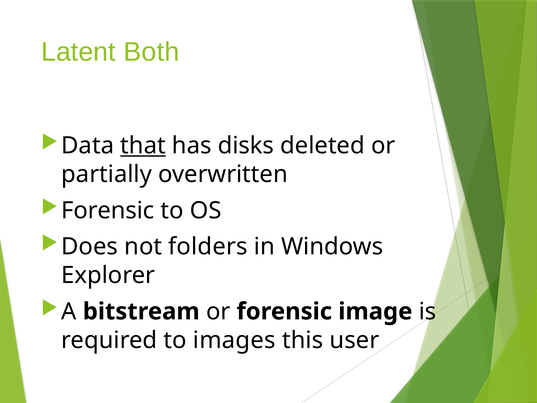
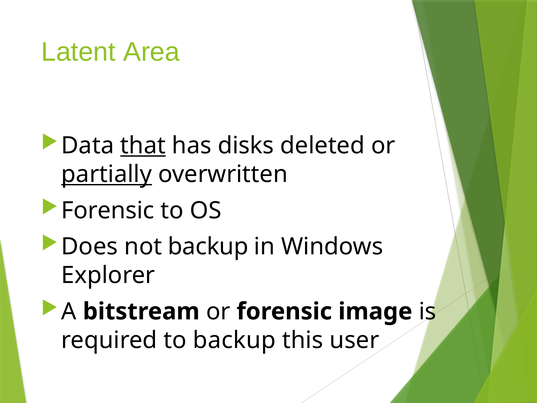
Both: Both -> Area (152, 52)
partially underline: none -> present (107, 174)
not folders: folders -> backup (208, 247)
to images: images -> backup (234, 340)
